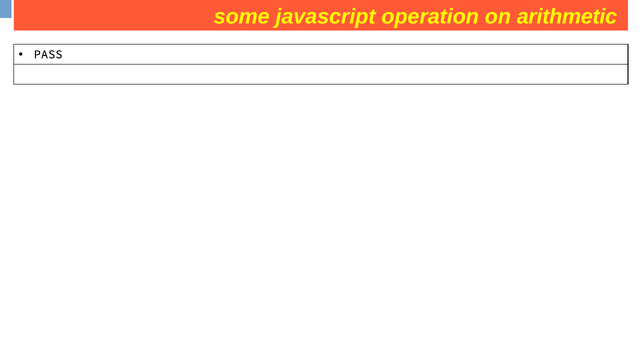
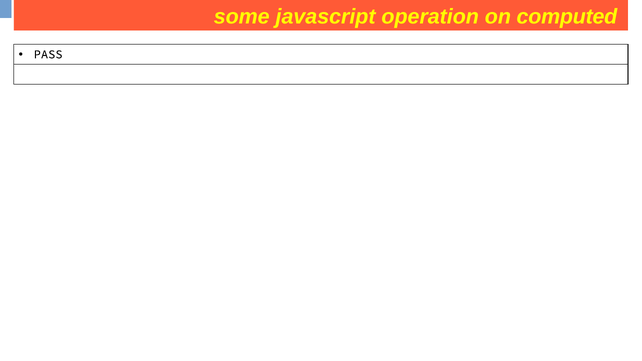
arithmetic: arithmetic -> computed (567, 17)
